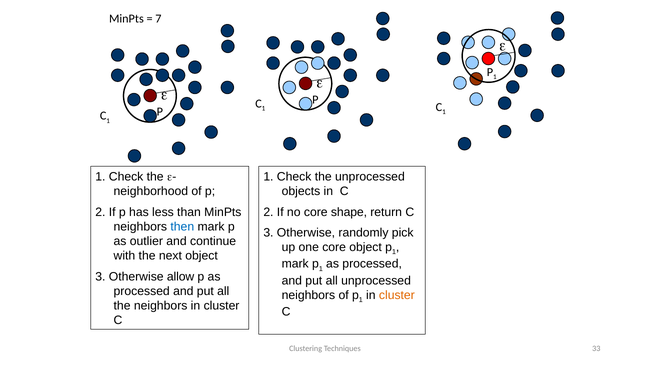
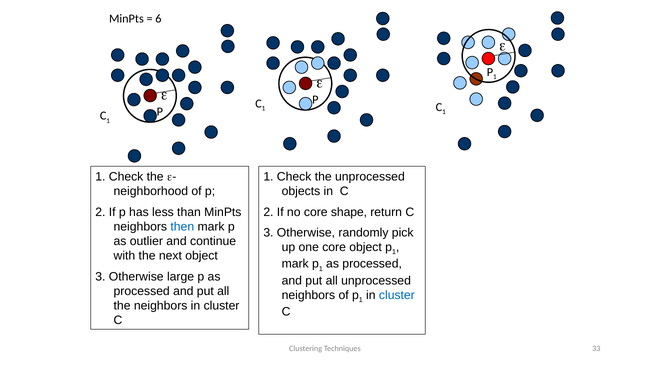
7: 7 -> 6 (158, 19)
allow: allow -> large (181, 277)
cluster colour: orange -> blue (397, 296)
